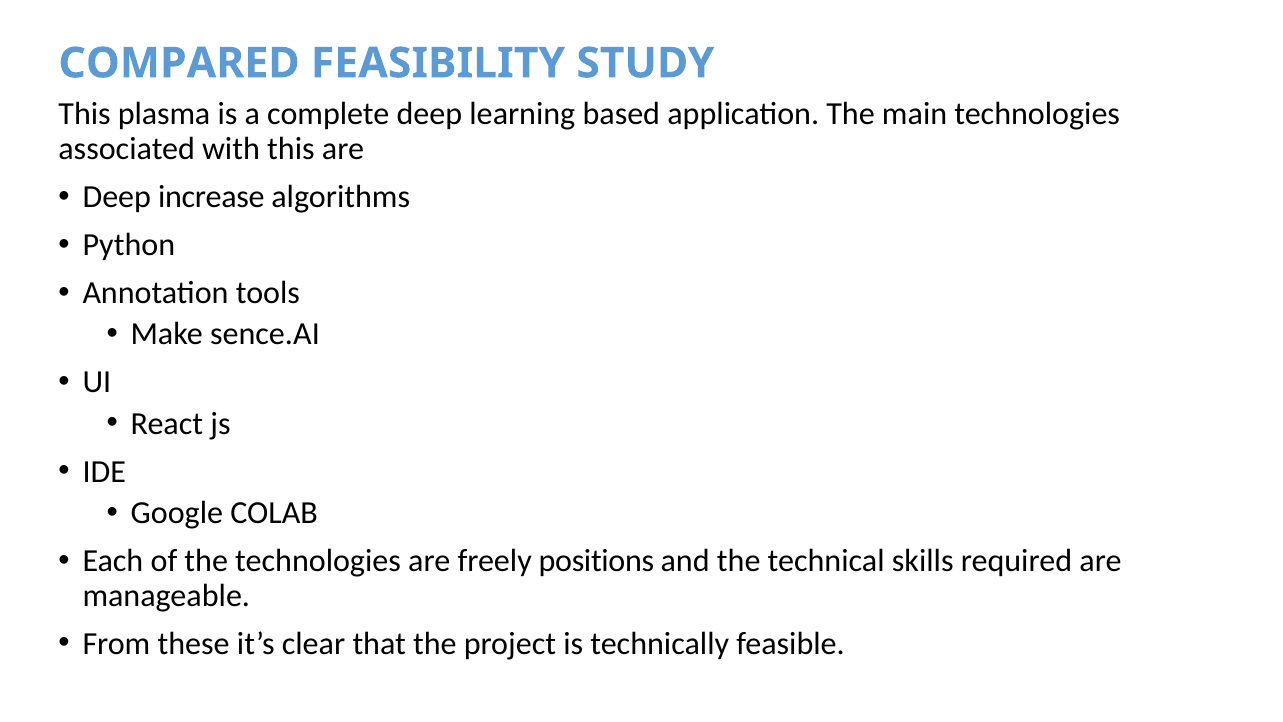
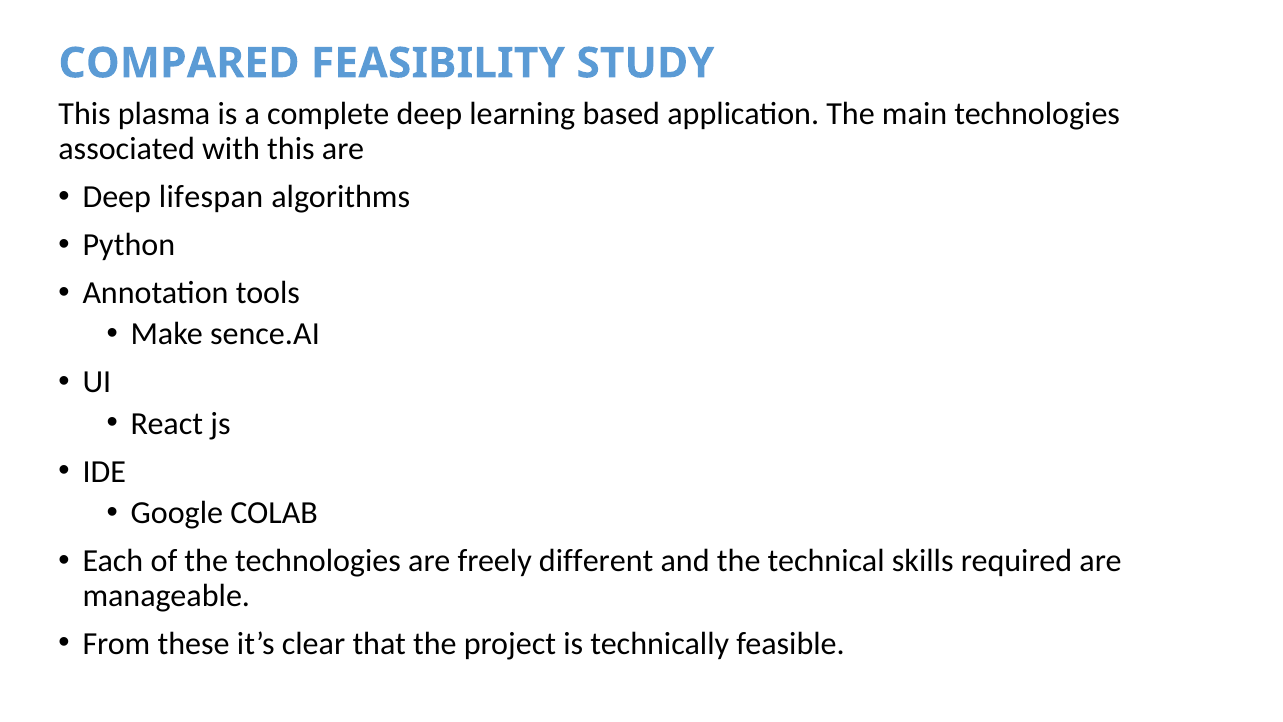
increase: increase -> lifespan (211, 197)
positions: positions -> different (596, 561)
